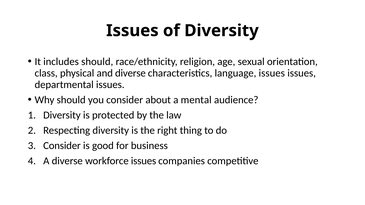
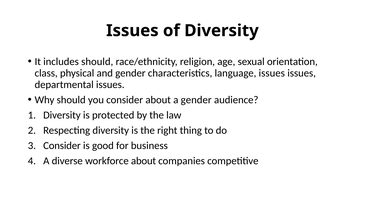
and diverse: diverse -> gender (130, 73)
a mental: mental -> gender (196, 100)
workforce issues: issues -> about (144, 161)
